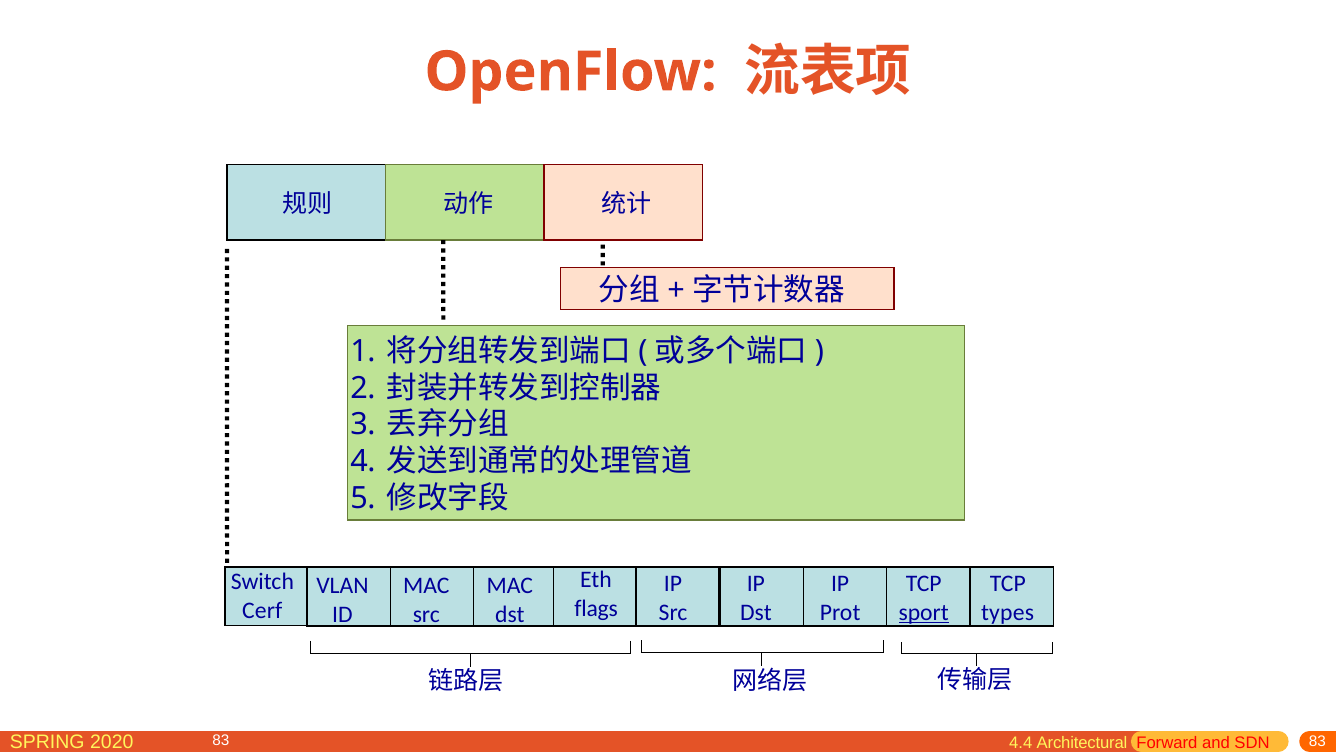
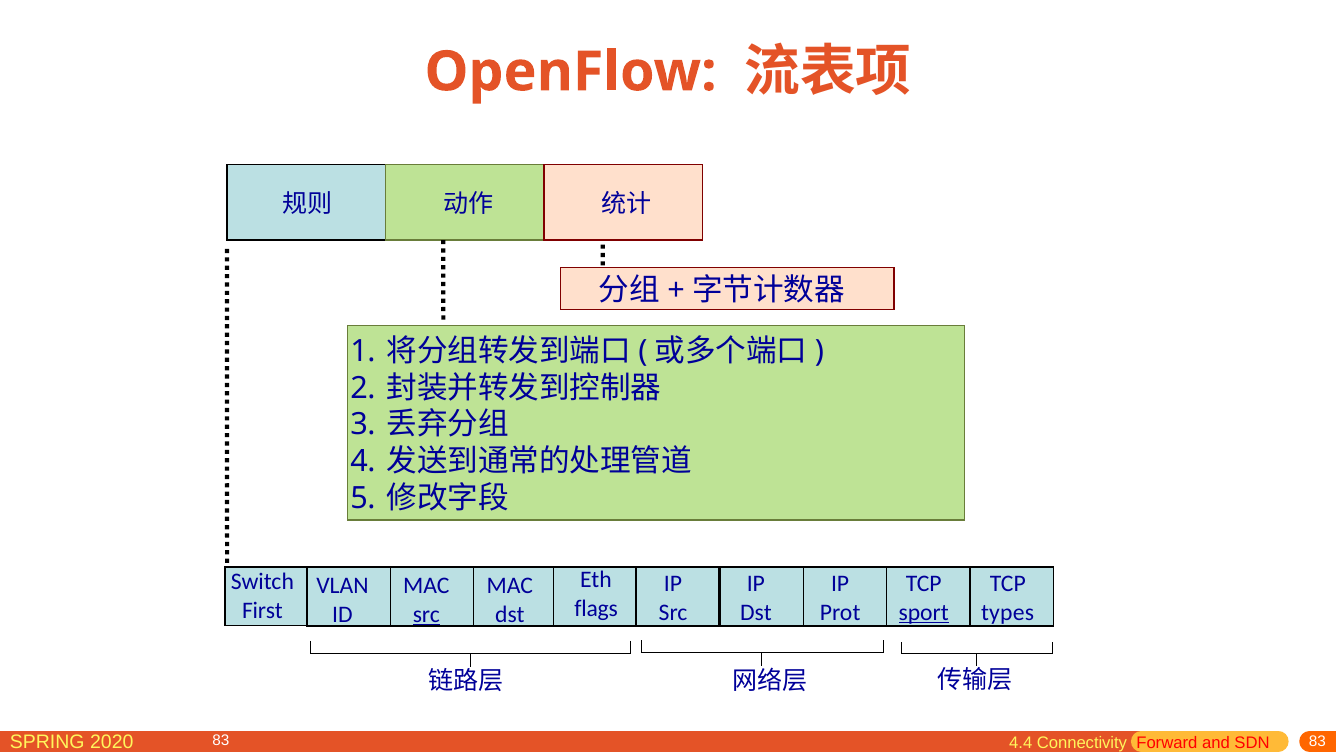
Cerf: Cerf -> First (262, 610)
src underline: none -> present (426, 614)
Architectural: Architectural -> Connectivity (1082, 742)
